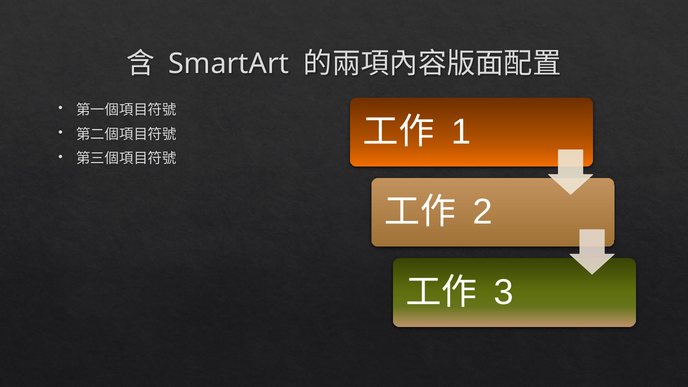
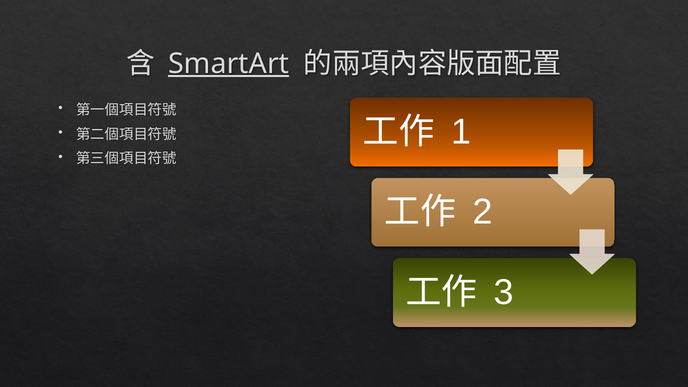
SmartArt underline: none -> present (229, 64)
